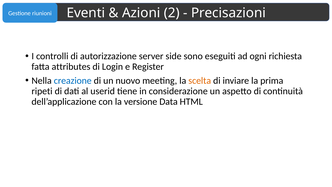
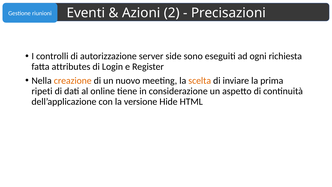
creazione colour: blue -> orange (73, 81)
userid: userid -> online (103, 91)
Data: Data -> Hide (168, 101)
